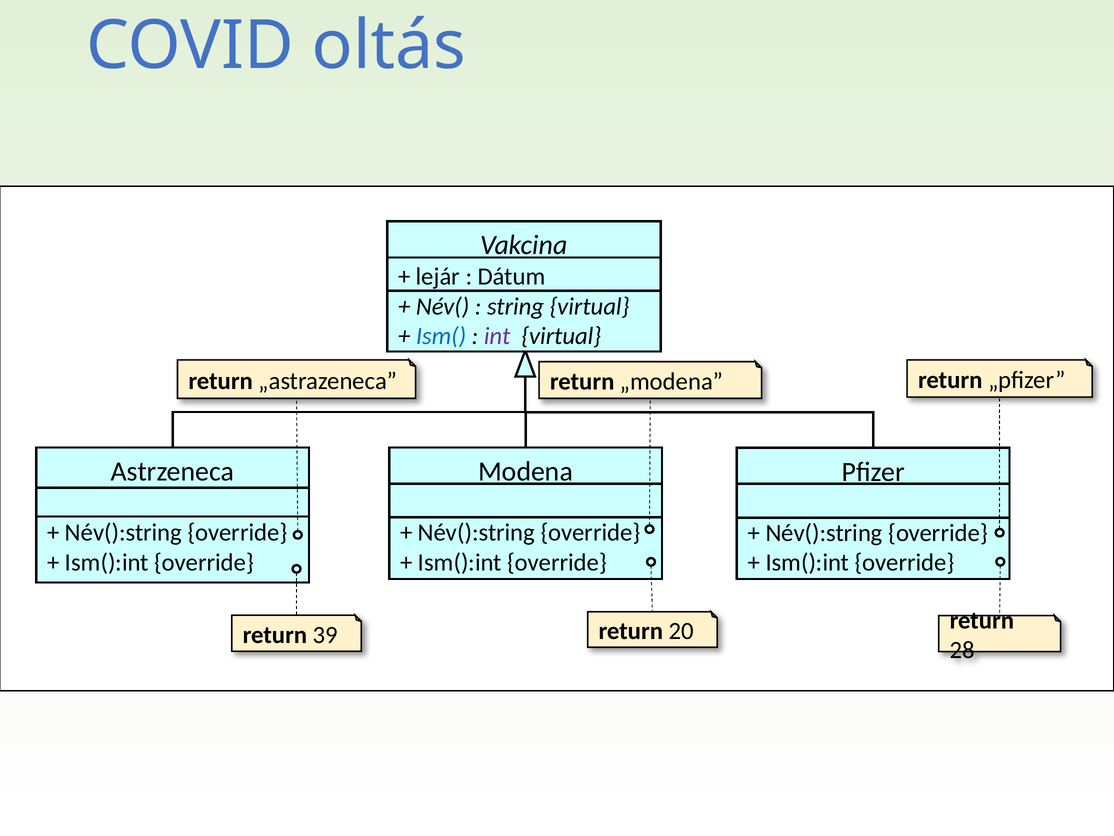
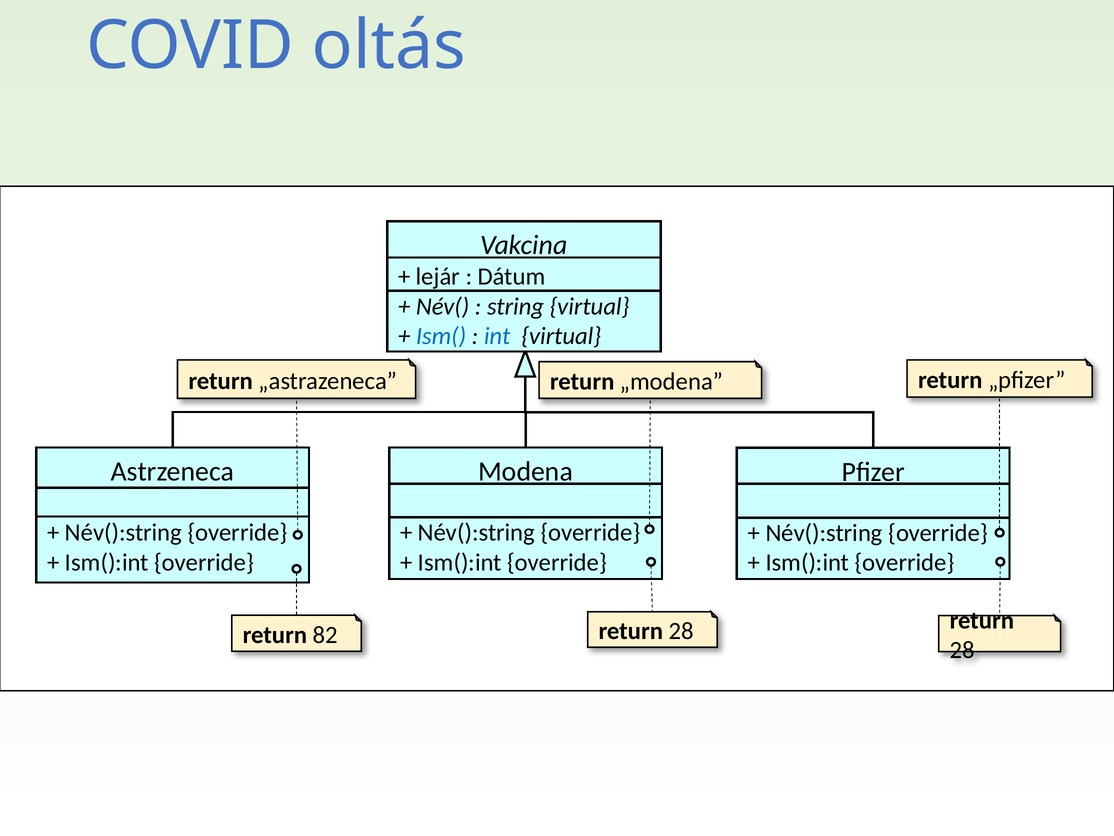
int colour: purple -> blue (497, 336)
39: 39 -> 82 (325, 635)
20: 20 -> 28 (681, 631)
